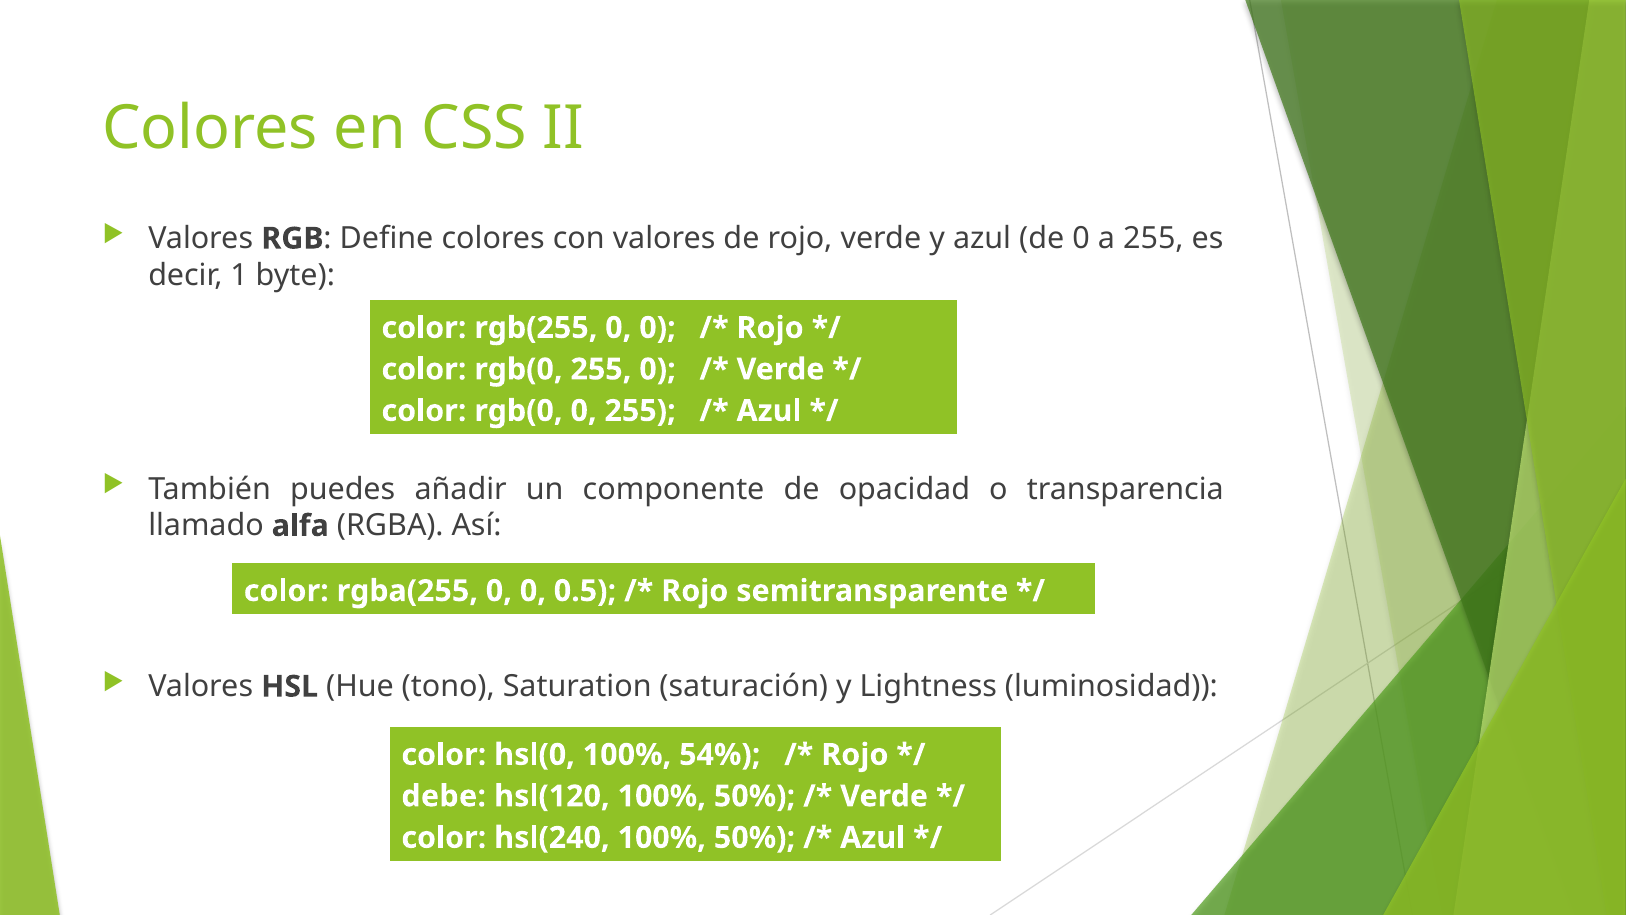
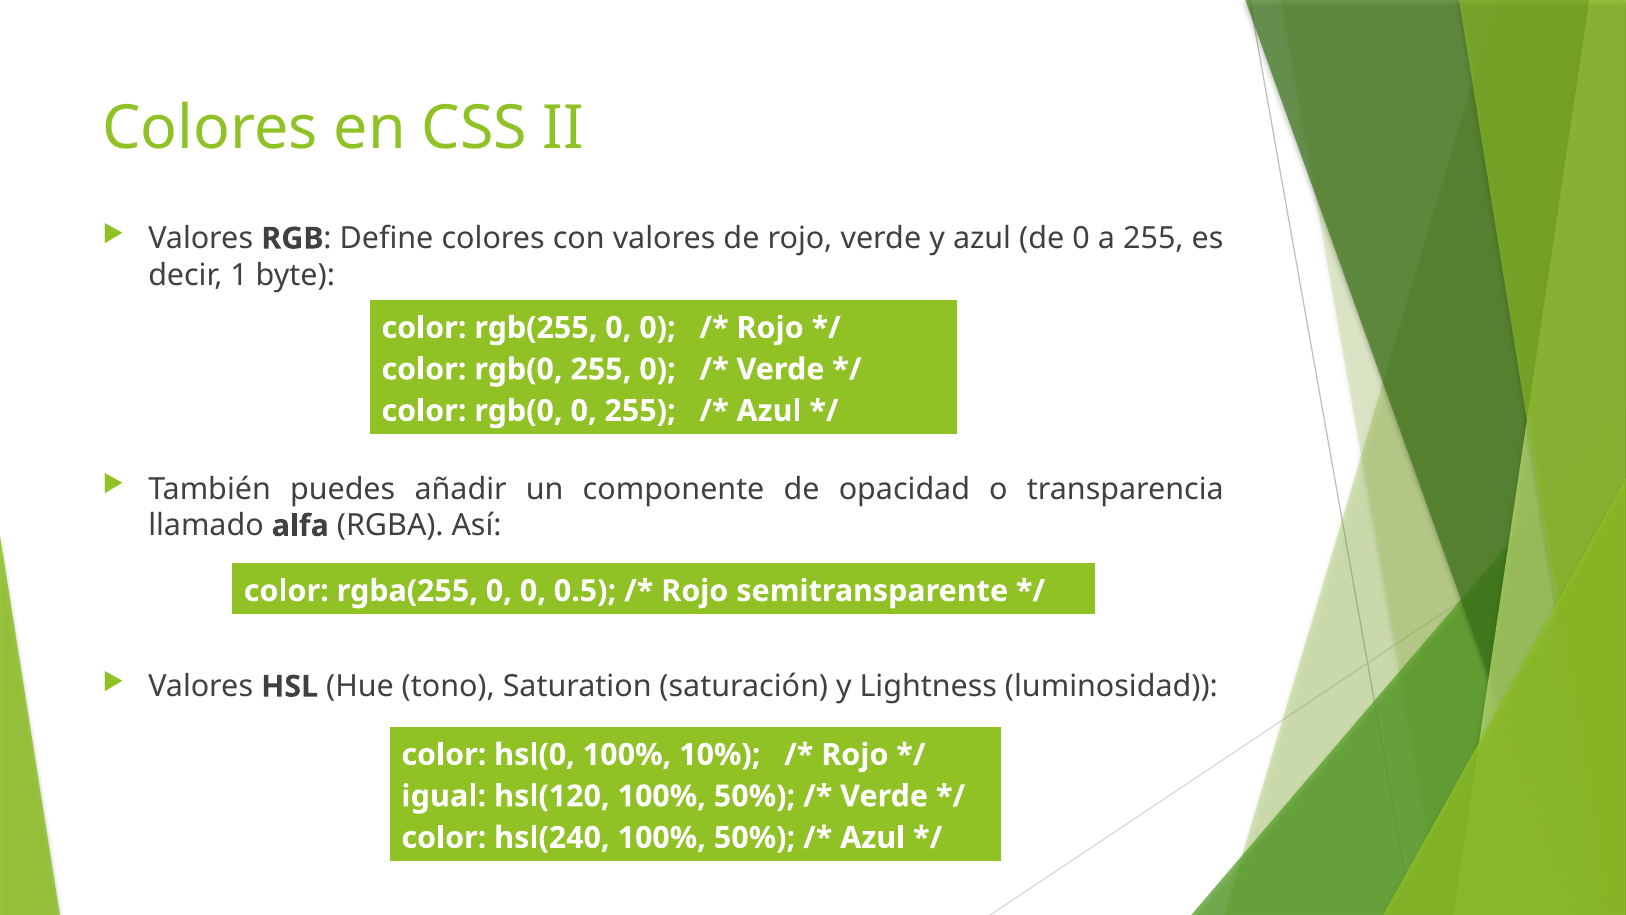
54%: 54% -> 10% (720, 754)
debe: debe -> igual (444, 796)
